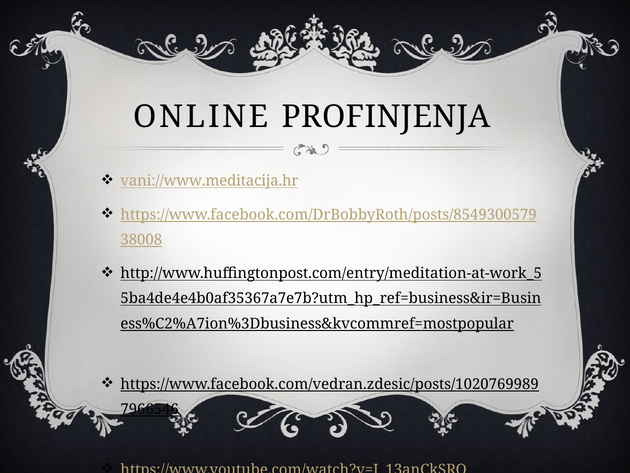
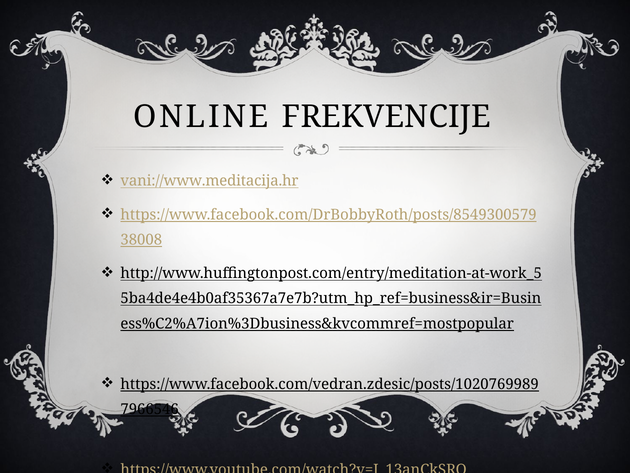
PROFINJENJA: PROFINJENJA -> FREKVENCIJE (386, 117)
